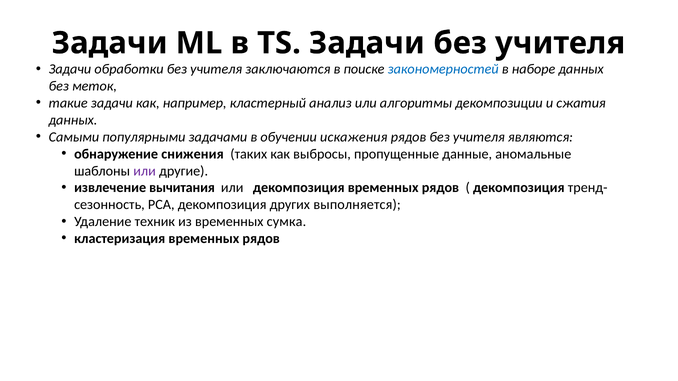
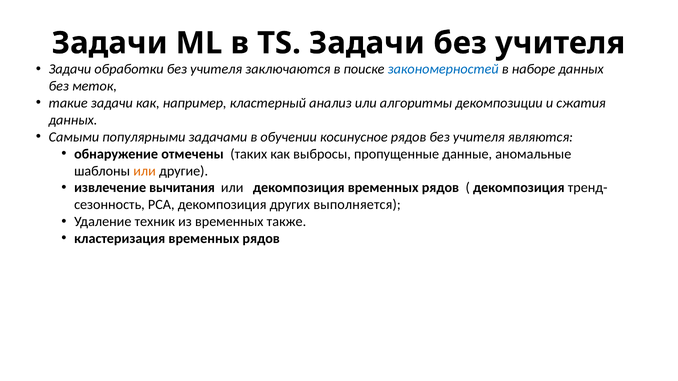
искажения: искажения -> косинусное (354, 137)
снижения: снижения -> отмечены (193, 154)
или colour: purple -> orange (145, 171)
сумка: сумка -> также (286, 222)
